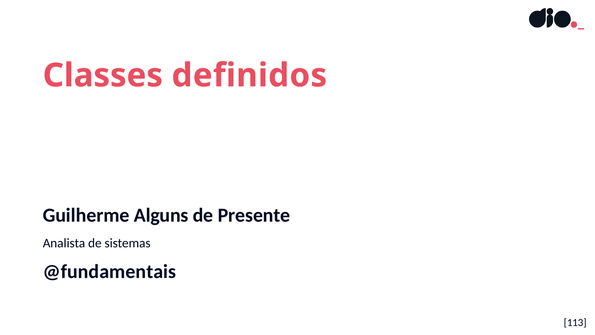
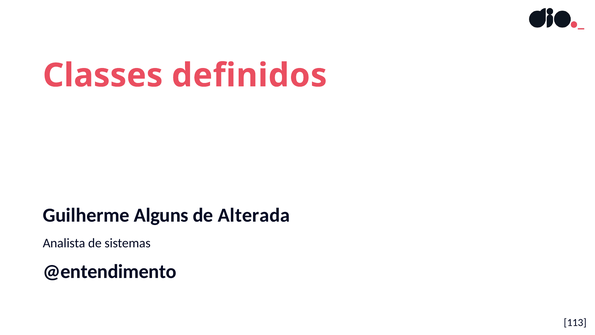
Presente: Presente -> Alterada (254, 215)
@fundamentais: @fundamentais -> @entendimento (110, 271)
